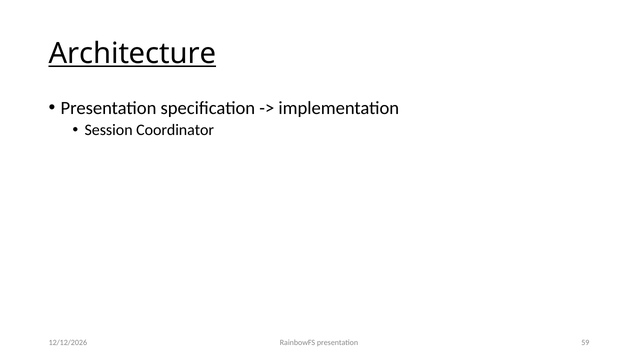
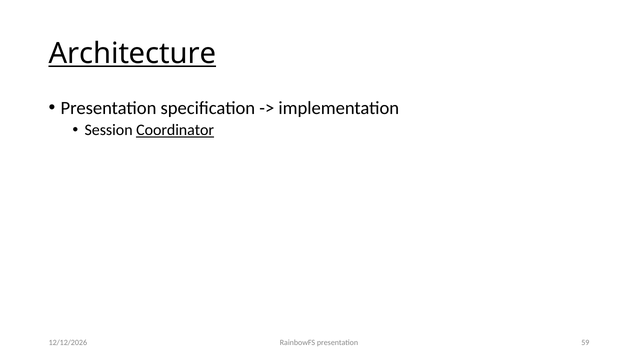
Coordinator underline: none -> present (175, 130)
